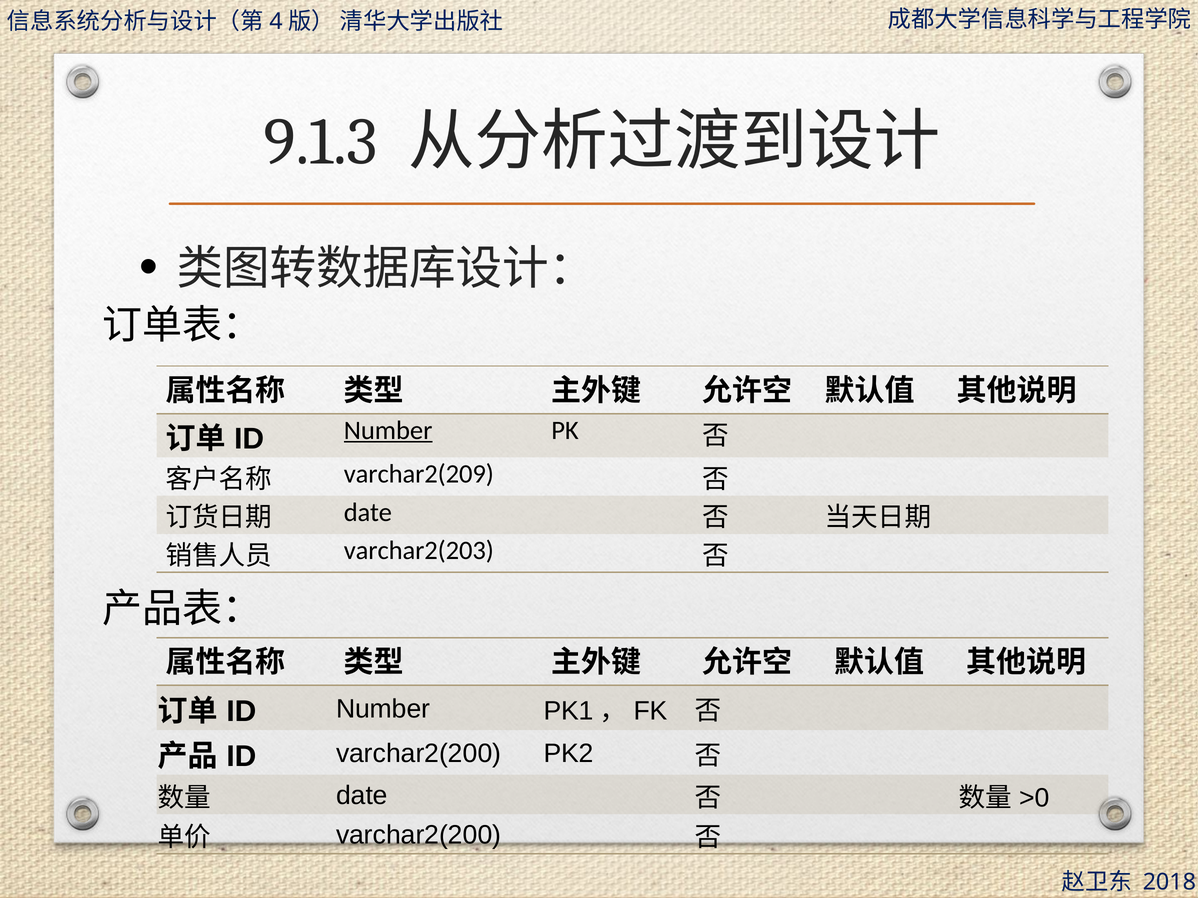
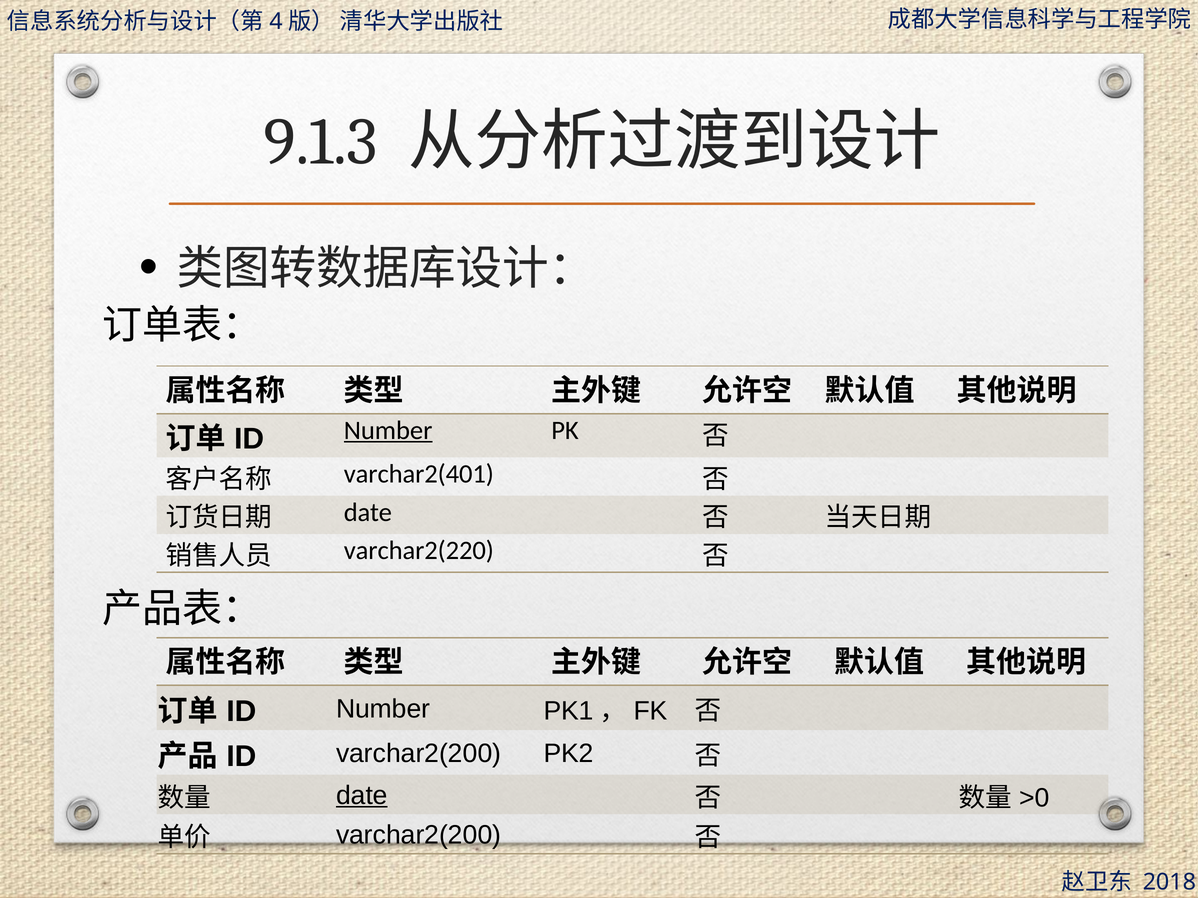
varchar2(209: varchar2(209 -> varchar2(401 (419, 474)
varchar2(203: varchar2(203 -> varchar2(220 (419, 551)
date underline: none -> present (362, 796)
